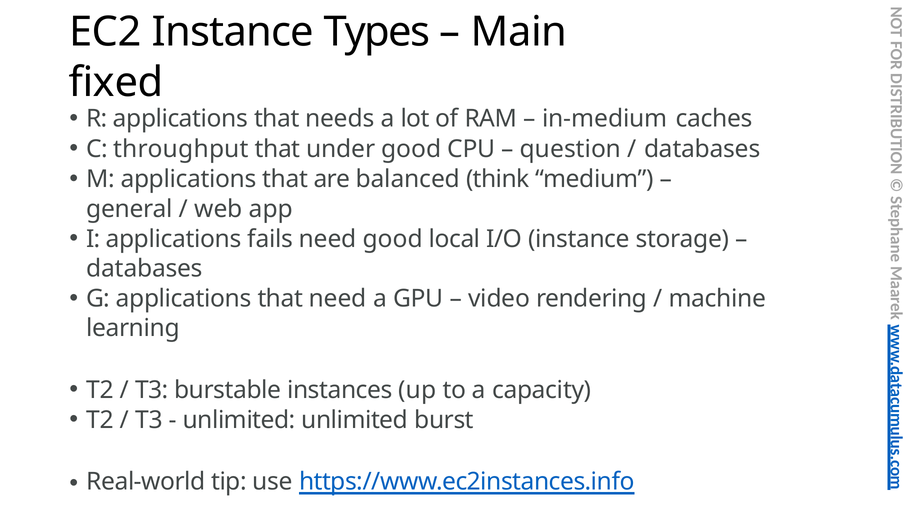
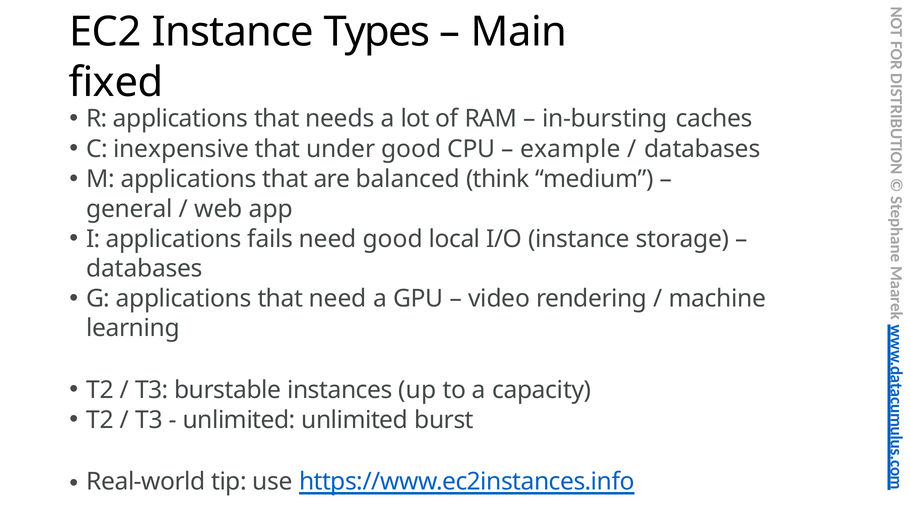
in-medium: in-medium -> in-bursting (605, 119)
throughput: throughput -> inexpensive (181, 149)
question: question -> example (570, 149)
